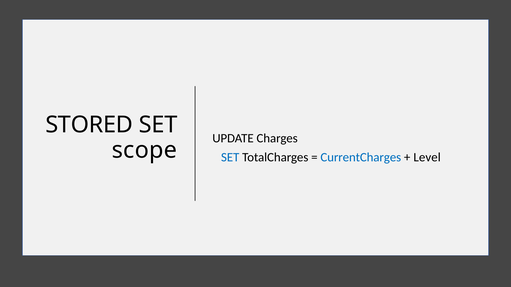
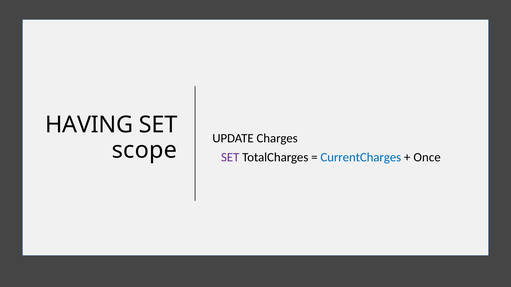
STORED: STORED -> HAVING (89, 125)
SET colour: blue -> purple (230, 158)
Level: Level -> Once (427, 158)
